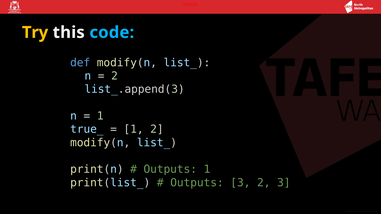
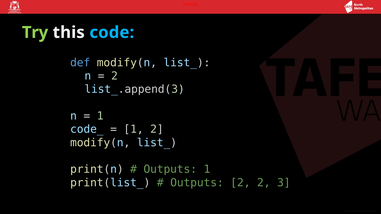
Try colour: yellow -> light green (35, 32)
true_: true_ -> code_ (87, 129)
Outputs 3: 3 -> 2 (240, 183)
